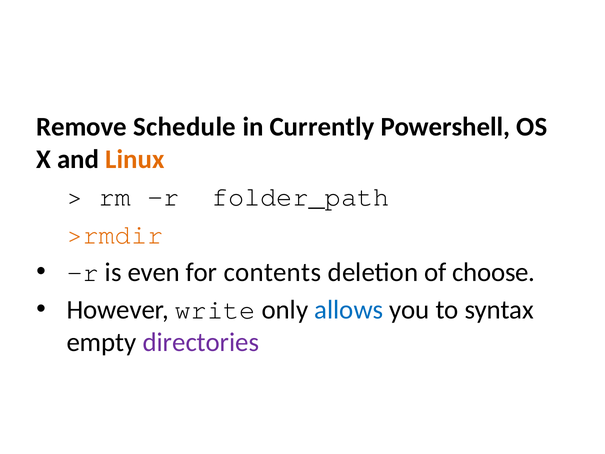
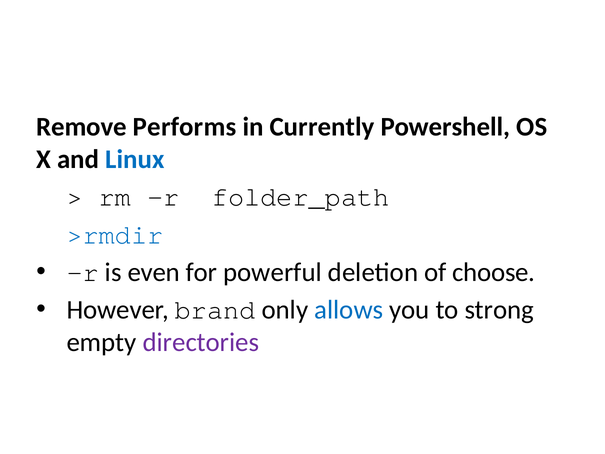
Schedule: Schedule -> Performs (185, 127)
Linux colour: orange -> blue (135, 159)
>rmdir colour: orange -> blue (115, 235)
contents: contents -> powerful (272, 272)
write: write -> brand (215, 310)
syntax: syntax -> strong (499, 310)
